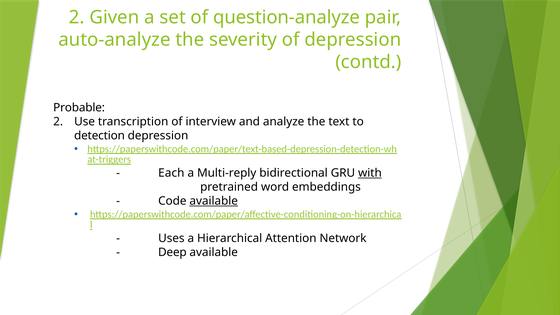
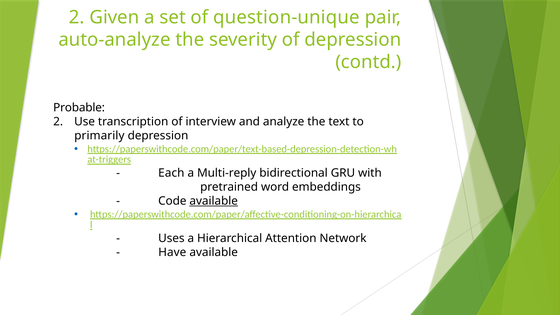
question-analyze: question-analyze -> question-unique (286, 17)
detection: detection -> primarily (99, 136)
with underline: present -> none (370, 173)
Deep: Deep -> Have (172, 252)
